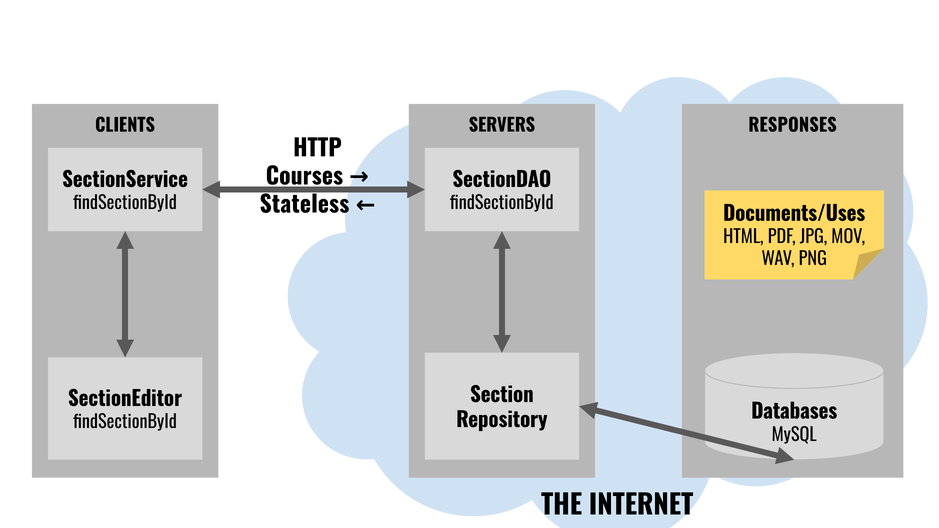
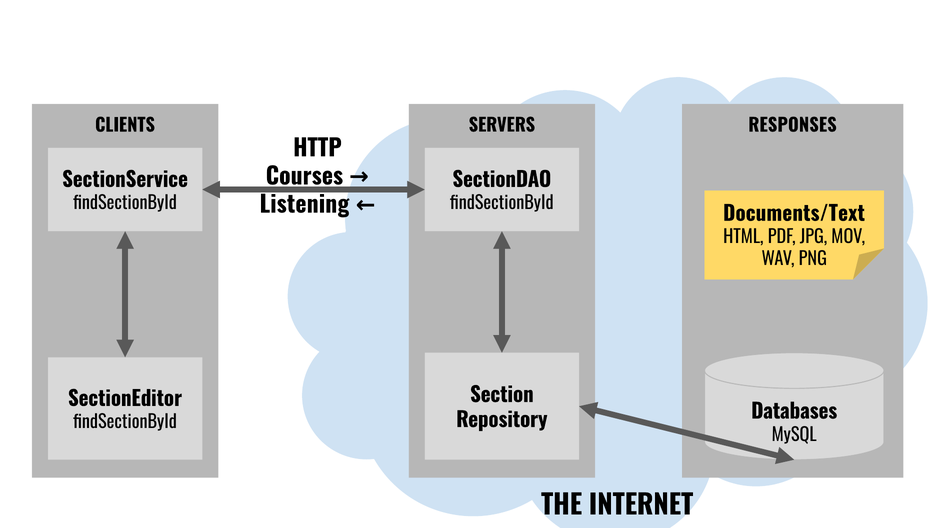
Stateless: Stateless -> Listening (304, 205)
Documents/Uses: Documents/Uses -> Documents/Text (794, 214)
